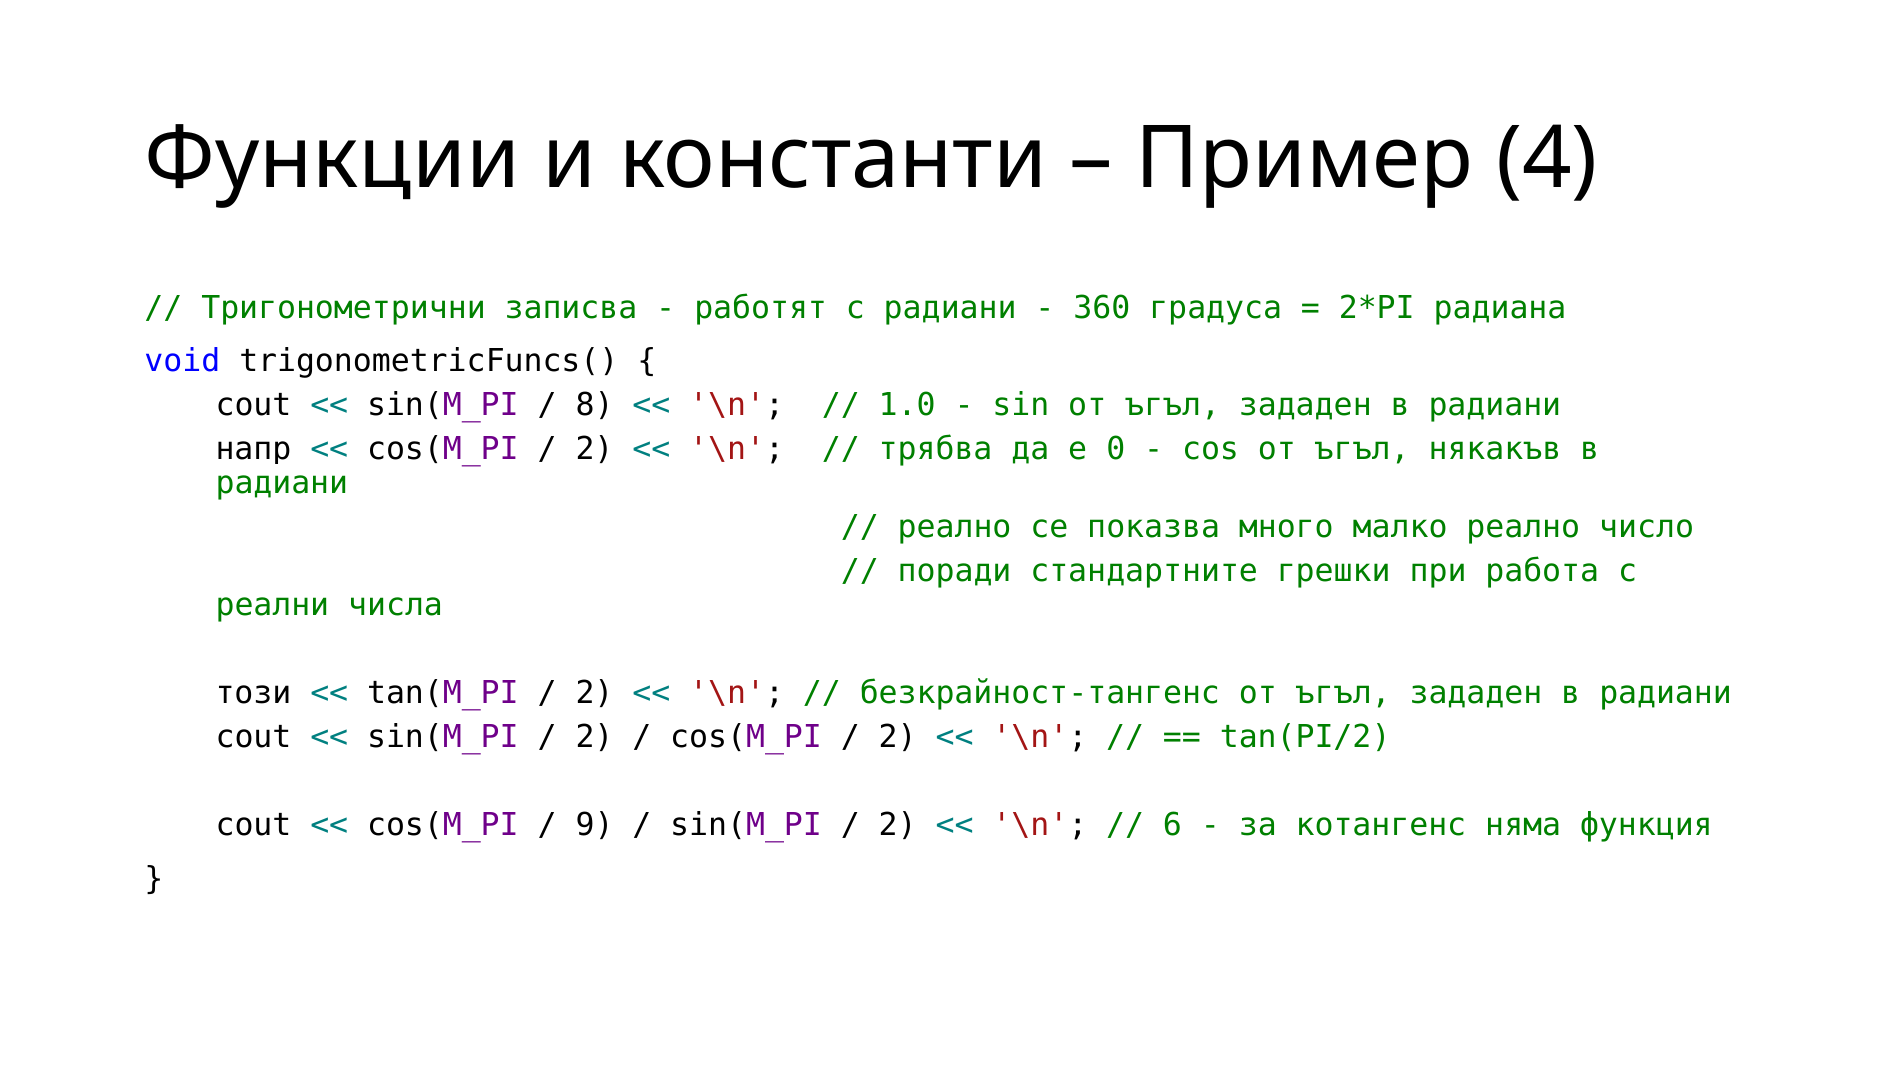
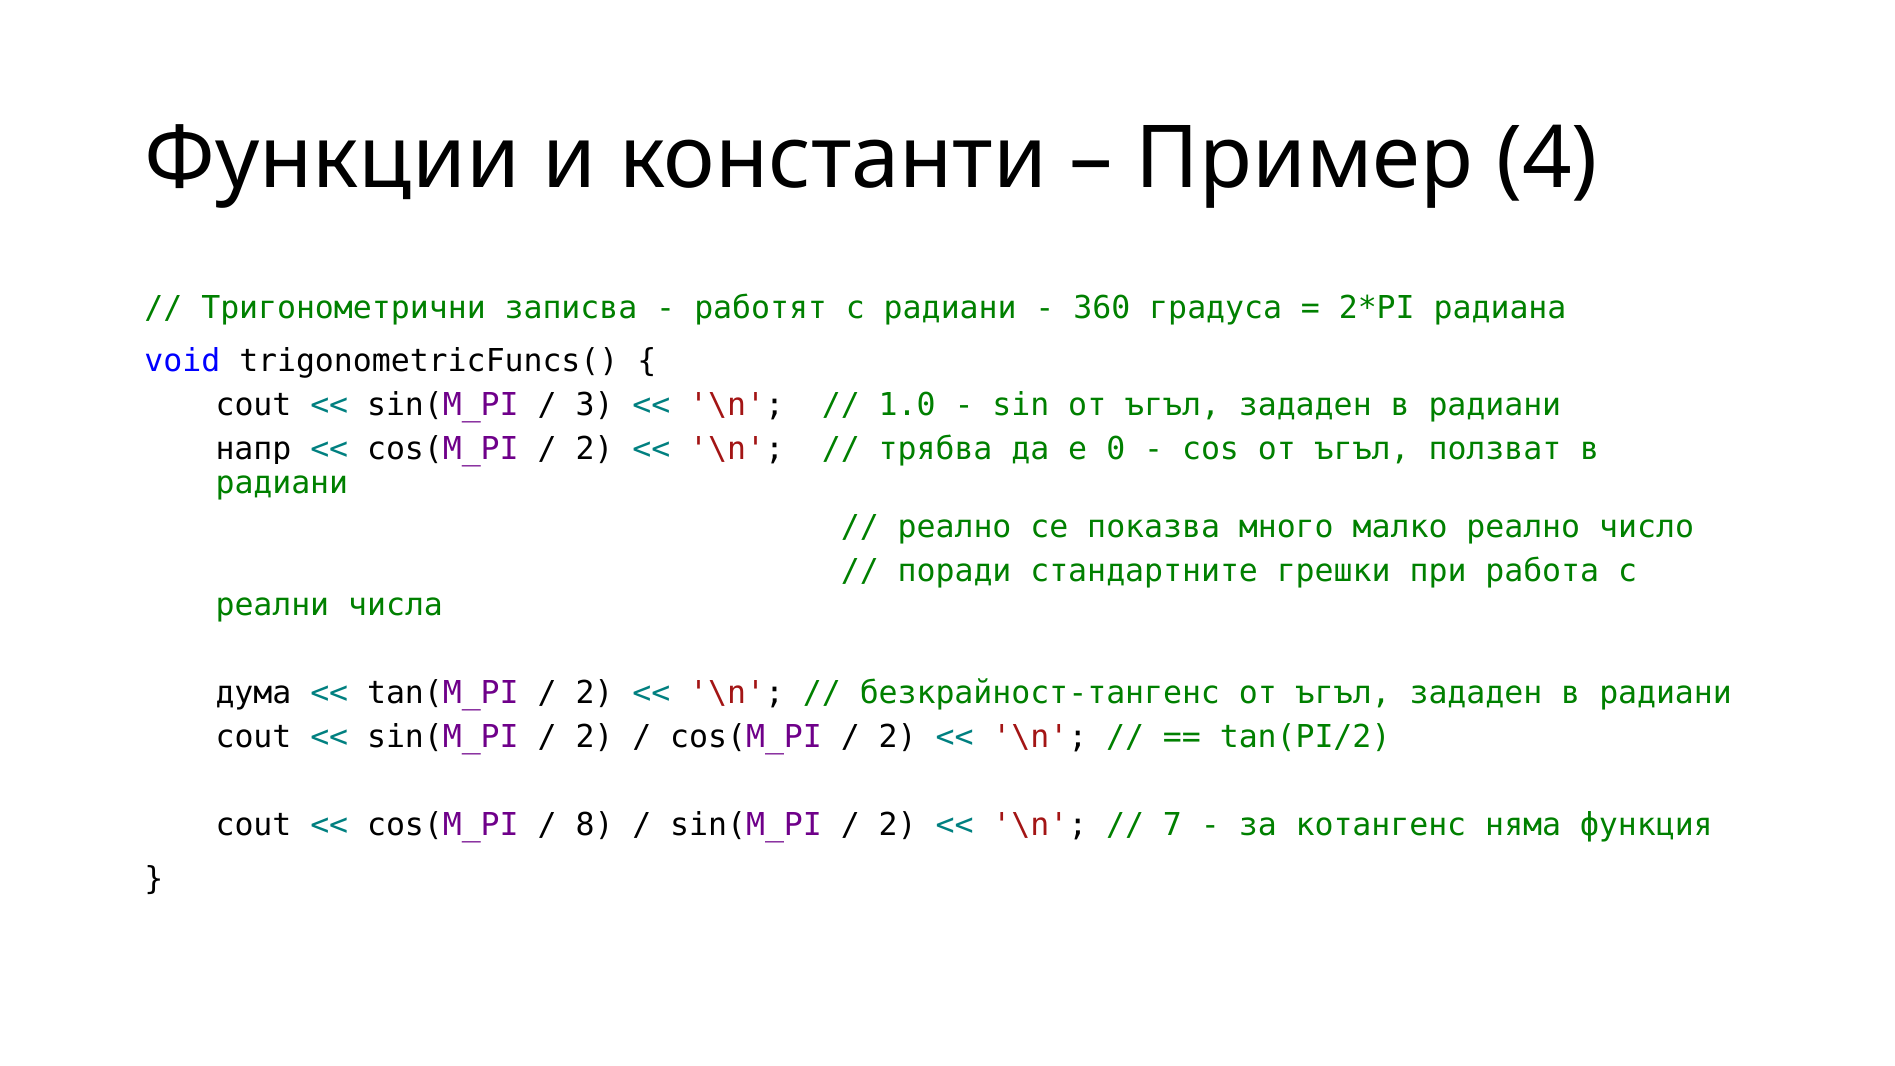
8: 8 -> 3 (595, 405)
някакъв: някакъв -> ползват (1495, 449)
този: този -> дума (253, 693)
9: 9 -> 8 (595, 825)
6: 6 -> 7 (1172, 825)
